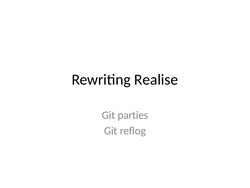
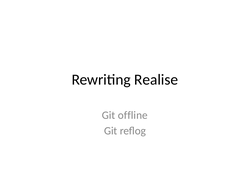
parties: parties -> offline (133, 115)
